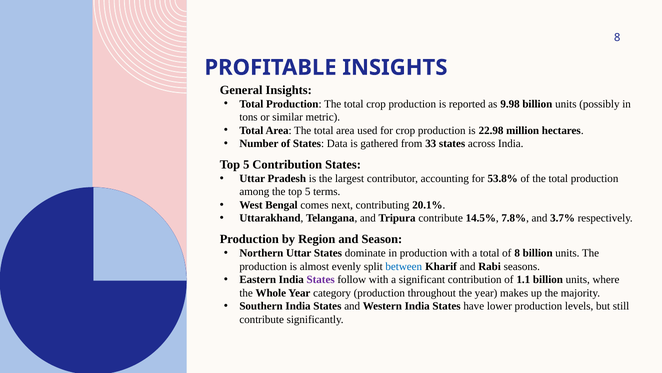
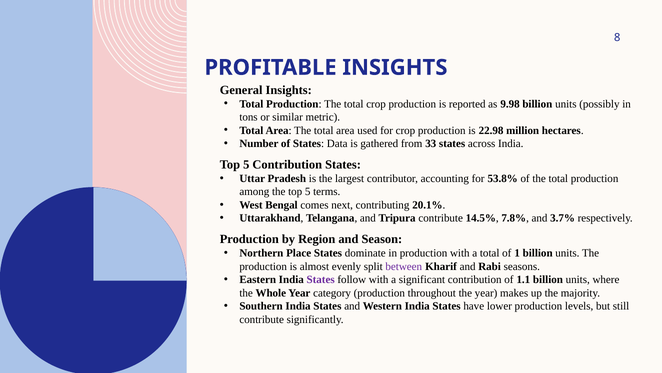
Northern Uttar: Uttar -> Place (299, 253)
of 8: 8 -> 1 (517, 253)
between colour: blue -> purple (404, 266)
